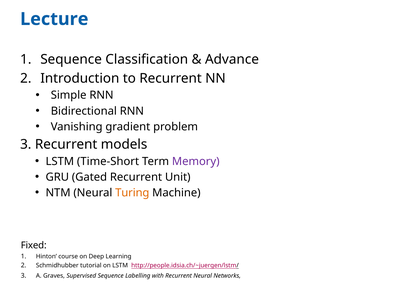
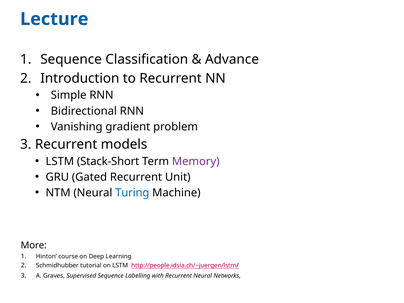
Time-Short: Time-Short -> Stack-Short (108, 161)
Turing colour: orange -> blue (132, 193)
Fixed: Fixed -> More (34, 245)
